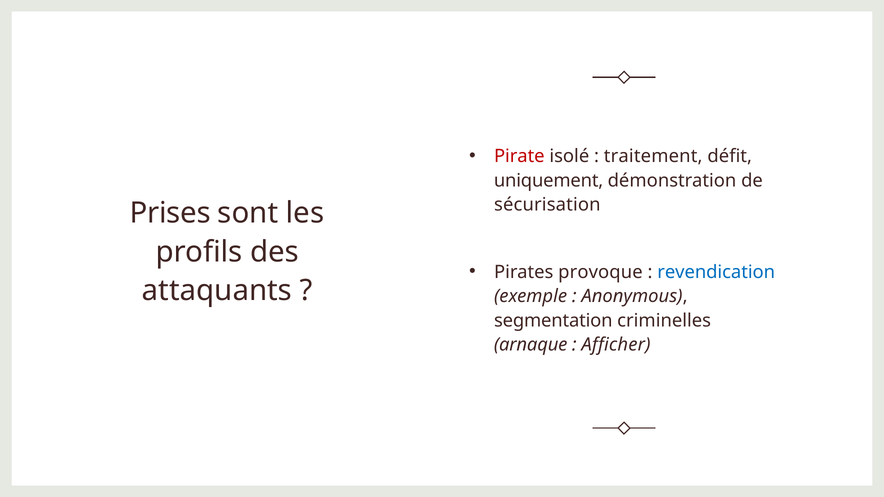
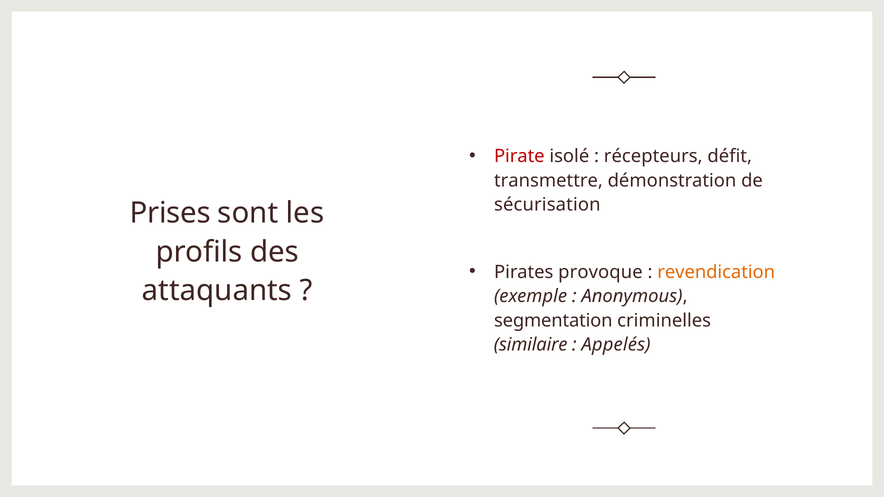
traitement: traitement -> récepteurs (653, 156)
uniquement: uniquement -> transmettre (548, 181)
revendication colour: blue -> orange (716, 272)
arnaque: arnaque -> similaire (531, 345)
Afficher: Afficher -> Appelés (616, 345)
